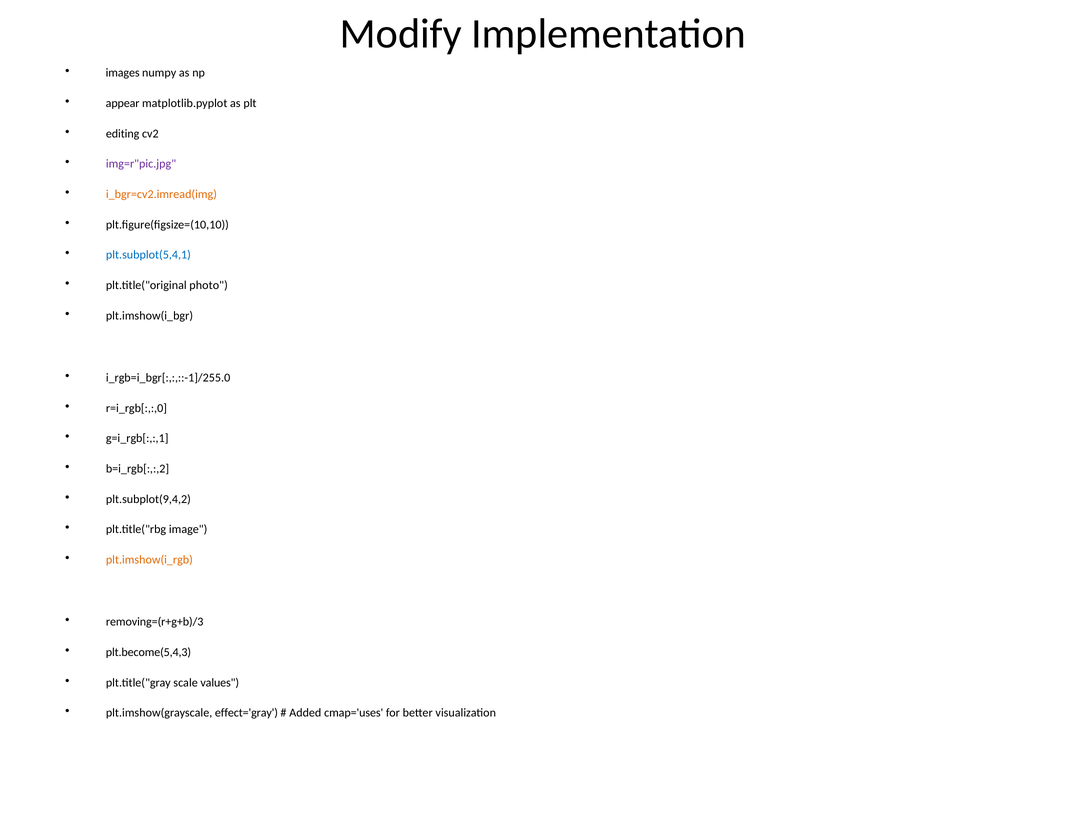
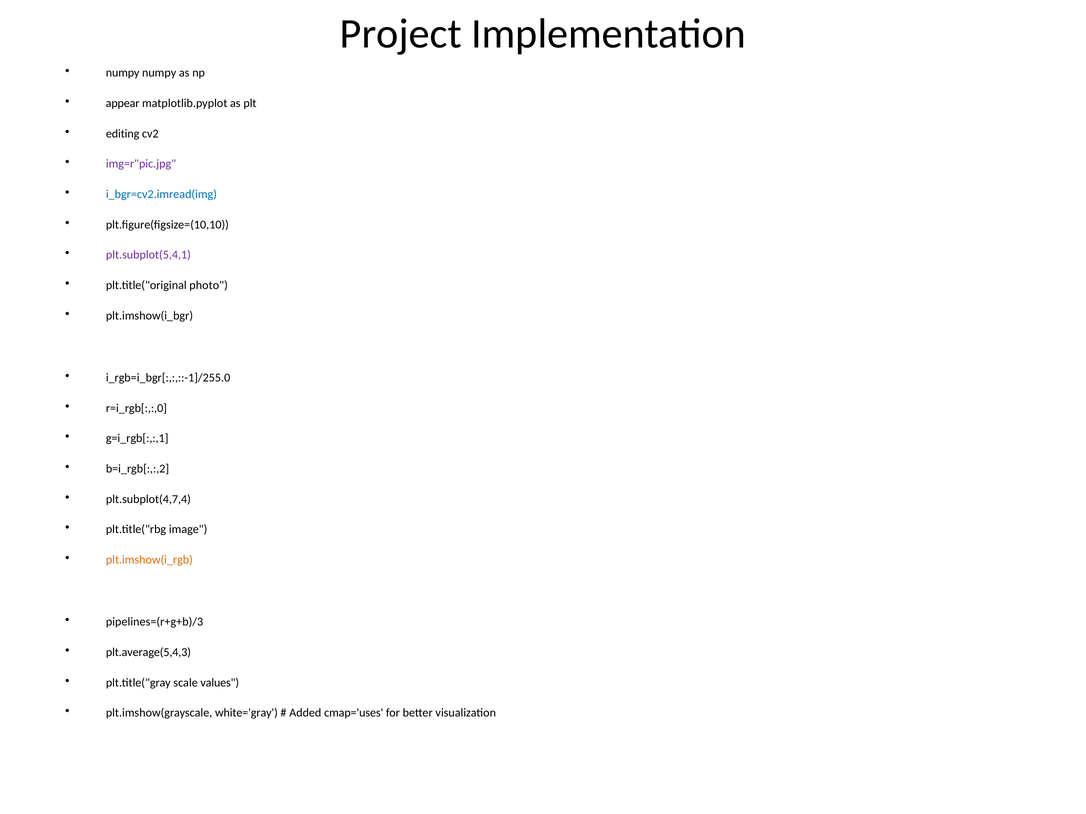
Modify: Modify -> Project (401, 34)
images: images -> numpy (123, 73)
i_bgr=cv2.imread(img colour: orange -> blue (161, 194)
plt.subplot(5,4,1 colour: blue -> purple (148, 255)
plt.subplot(9,4,2: plt.subplot(9,4,2 -> plt.subplot(4,7,4 (148, 499)
removing=(r+g+b)/3: removing=(r+g+b)/3 -> pipelines=(r+g+b)/3 (155, 622)
plt.become(5,4,3: plt.become(5,4,3 -> plt.average(5,4,3 (148, 653)
effect='gray: effect='gray -> white='gray (246, 713)
